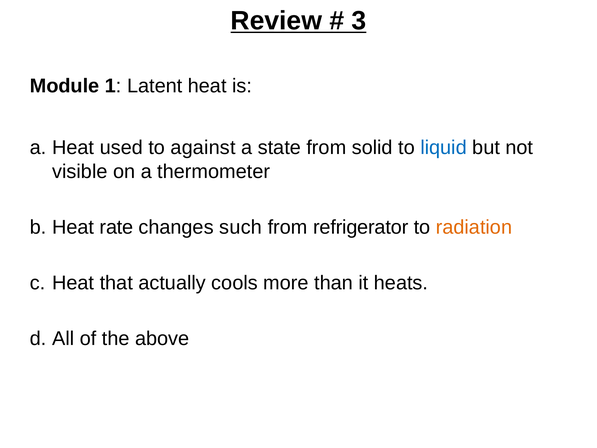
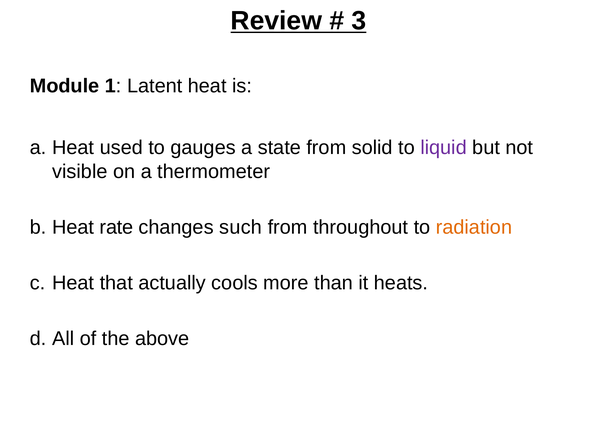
against: against -> gauges (203, 148)
liquid colour: blue -> purple (444, 148)
refrigerator: refrigerator -> throughout (361, 227)
